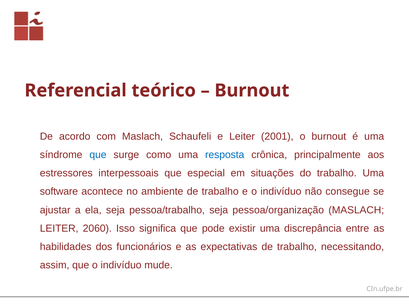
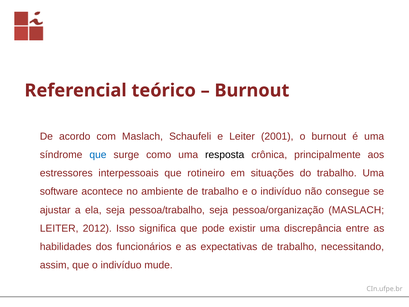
resposta colour: blue -> black (225, 155)
especial: especial -> rotineiro (206, 173)
2060: 2060 -> 2012 (97, 228)
